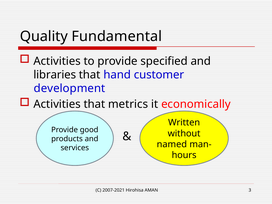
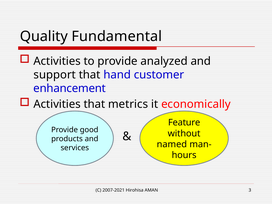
specified: specified -> analyzed (164, 61)
libraries: libraries -> support (55, 75)
development: development -> enhancement (70, 88)
Written: Written -> Feature (184, 123)
